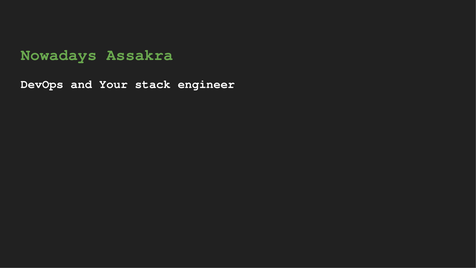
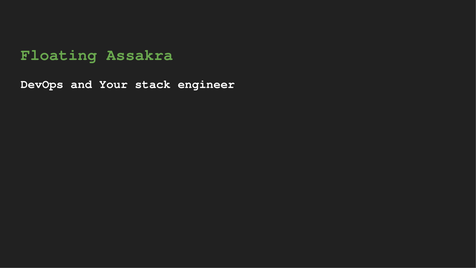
Nowadays: Nowadays -> Floating (59, 55)
